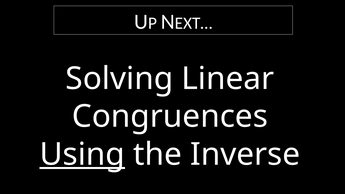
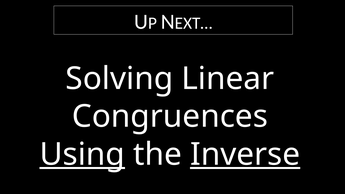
Inverse underline: none -> present (245, 155)
